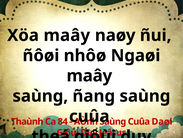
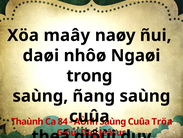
ñôøi: ñôøi -> daøi (41, 55)
maây: maây -> trong (89, 75)
Daøi: Daøi -> Tröa (162, 121)
